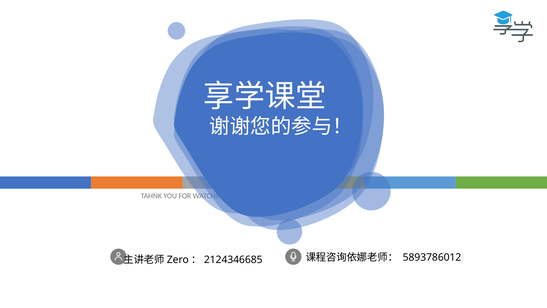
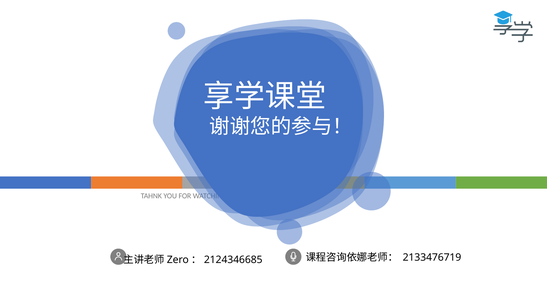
5893786012: 5893786012 -> 2133476719 (432, 257)
